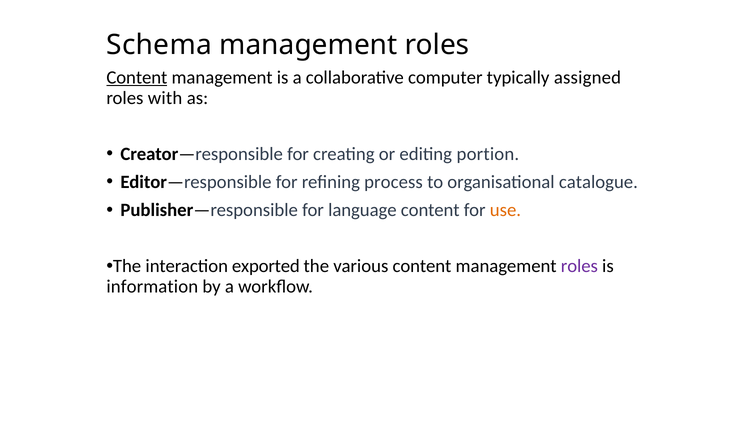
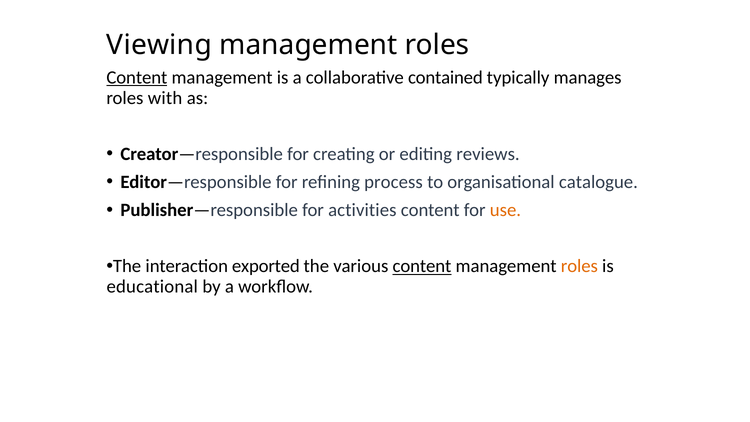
Schema: Schema -> Viewing (159, 45)
computer: computer -> contained (445, 78)
assigned: assigned -> manages (588, 78)
portion: portion -> reviews (488, 154)
language: language -> activities (362, 210)
content underline: none -> present (422, 266)
roles colour: purple -> orange (579, 266)
information: information -> educational (152, 286)
